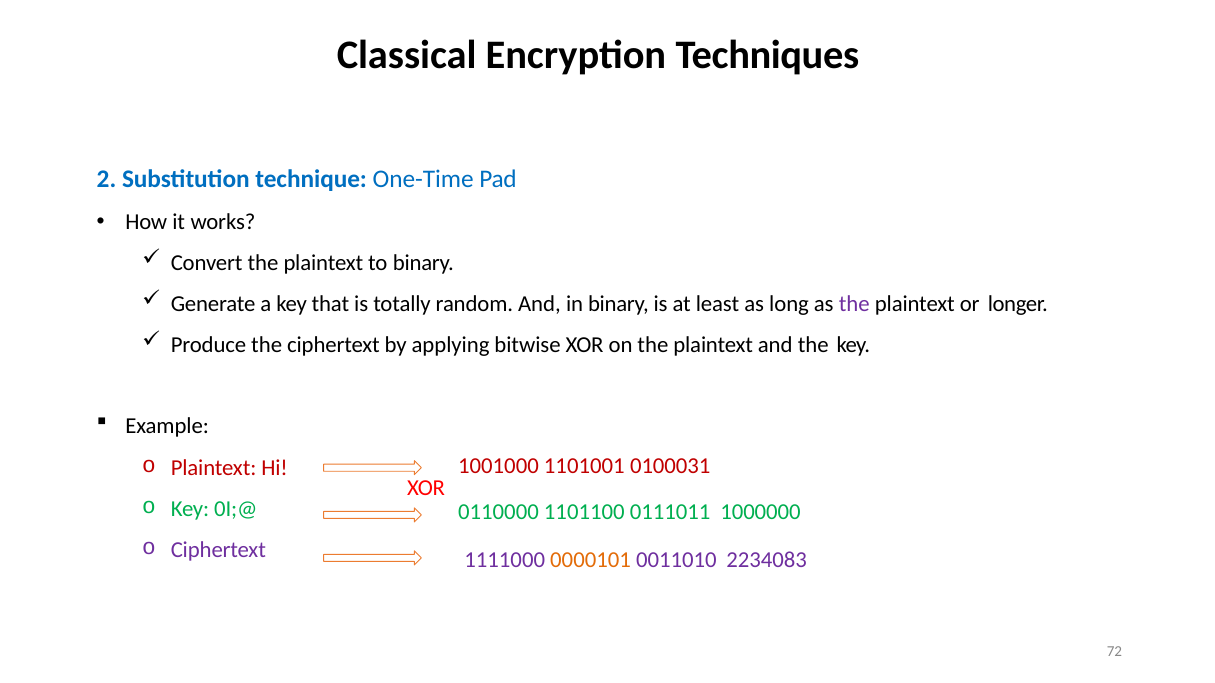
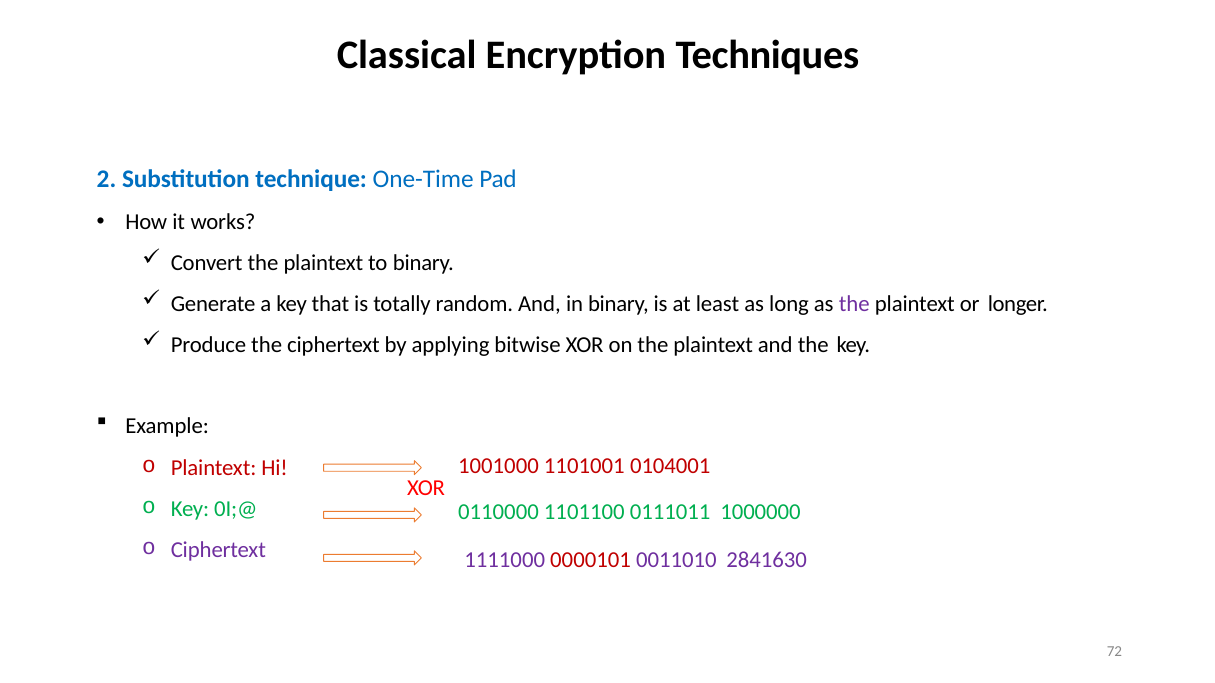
0100031: 0100031 -> 0104001 (670, 466)
0000101 colour: orange -> red (591, 560)
2234083: 2234083 -> 2841630 (767, 560)
